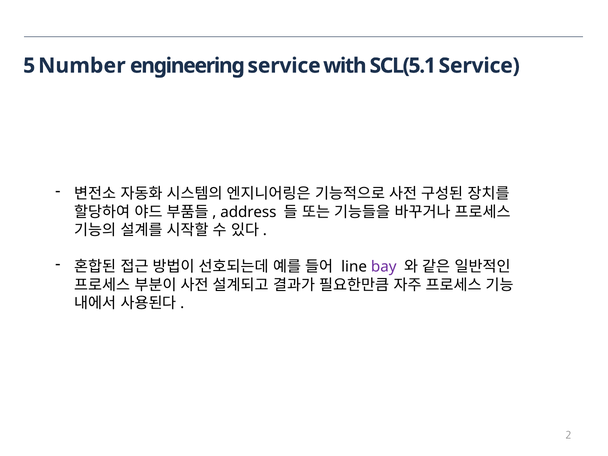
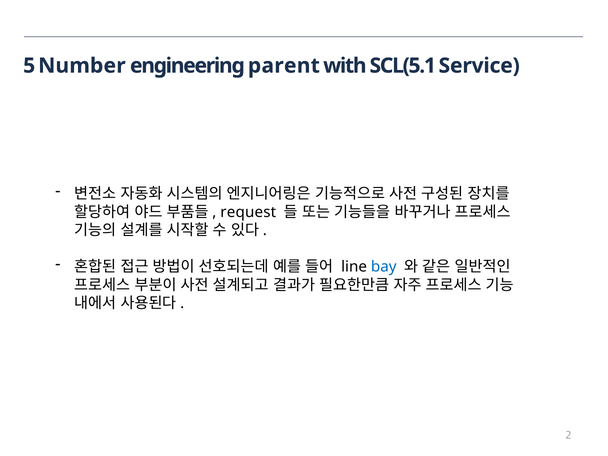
engineering service: service -> parent (284, 66)
address: address -> request (248, 212)
bay colour: purple -> blue (384, 267)
